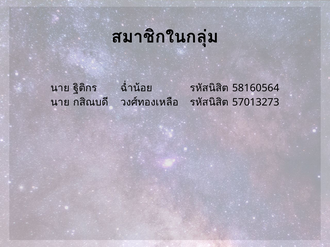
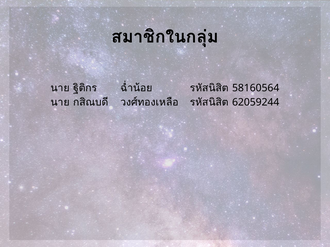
57013273: 57013273 -> 62059244 (256, 103)
